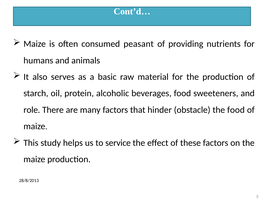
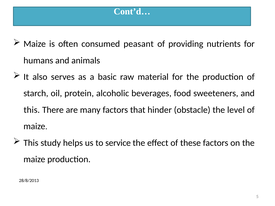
role: role -> this (32, 110)
the food: food -> level (236, 110)
